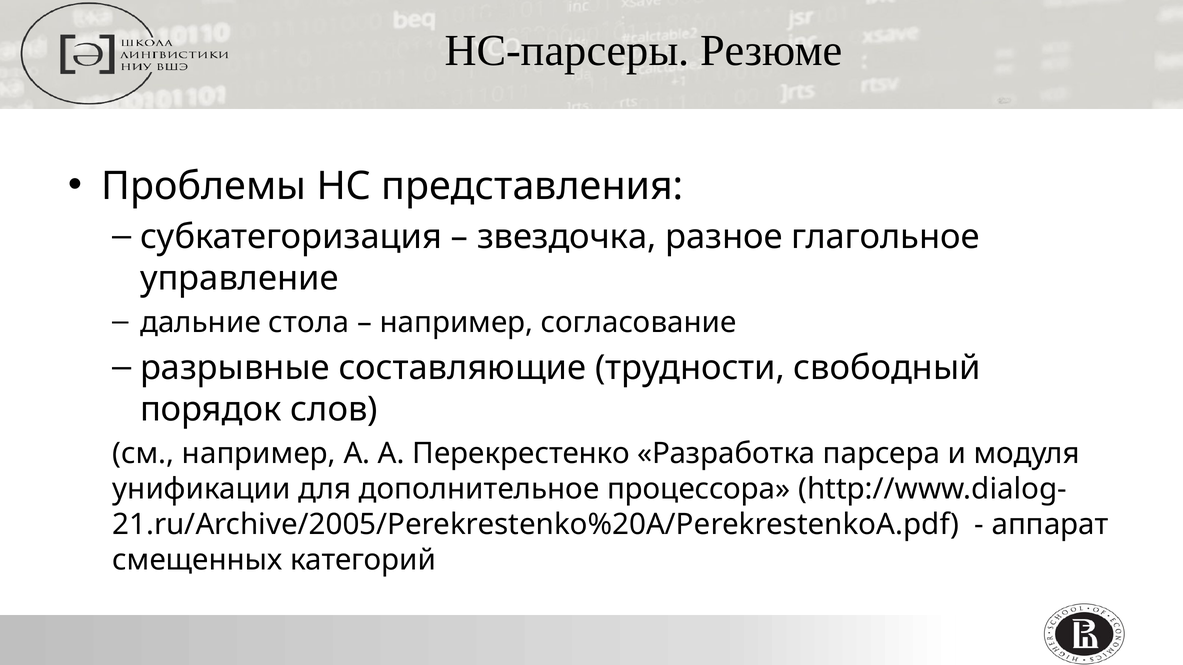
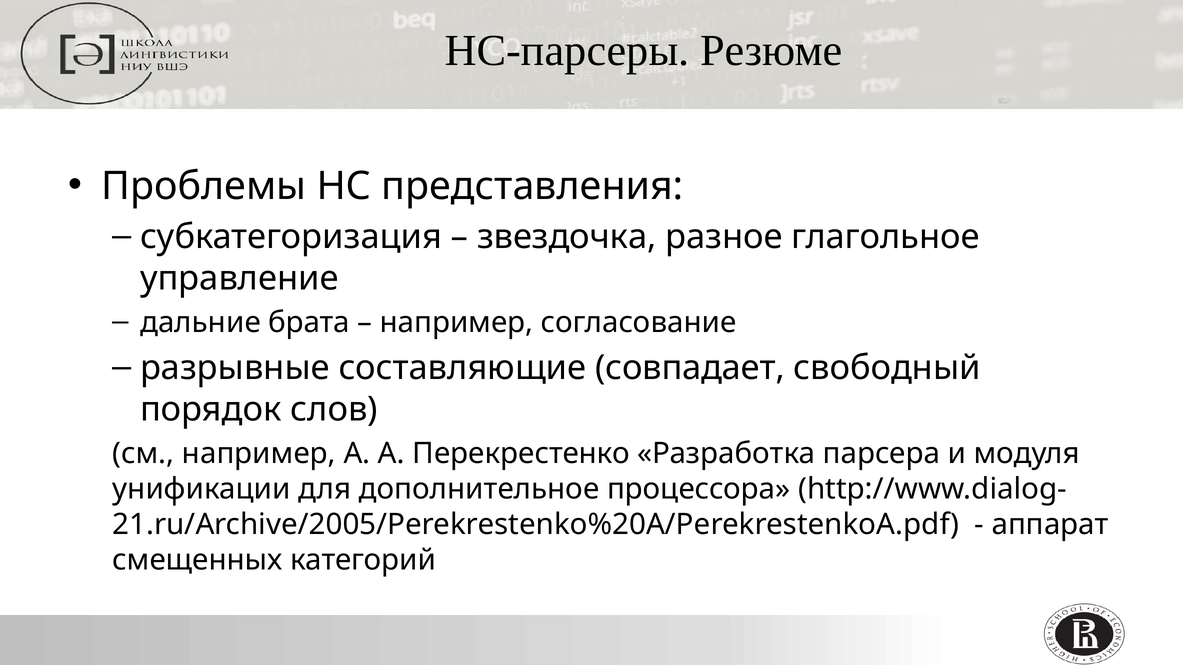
стола: стола -> брата (309, 323)
трудности: трудности -> совпадает (690, 368)
